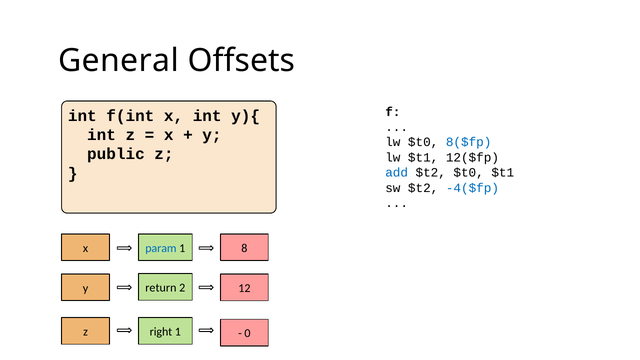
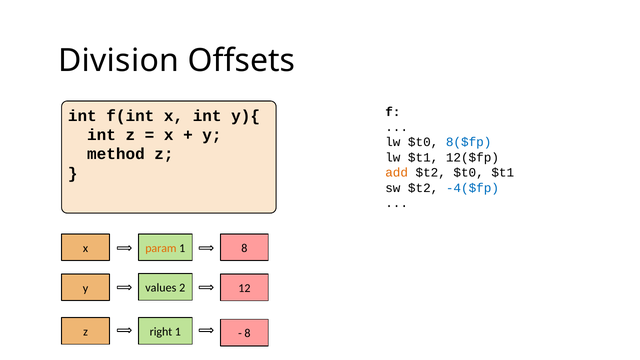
General: General -> Division (119, 60)
public: public -> method (116, 154)
add colour: blue -> orange (397, 173)
param colour: blue -> orange (161, 248)
return: return -> values (161, 288)
0: 0 -> 8 (248, 333)
